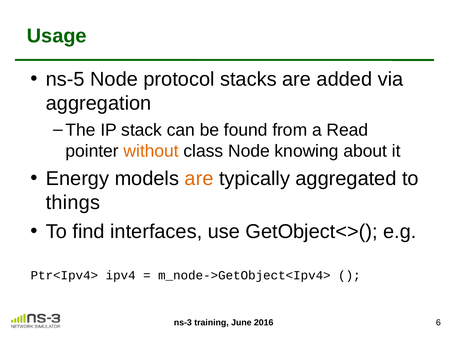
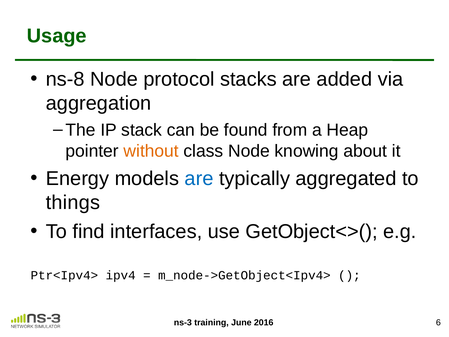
ns-5: ns-5 -> ns-8 (65, 79)
Read: Read -> Heap (347, 130)
are colour: orange -> blue (199, 178)
